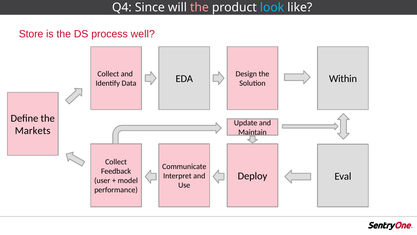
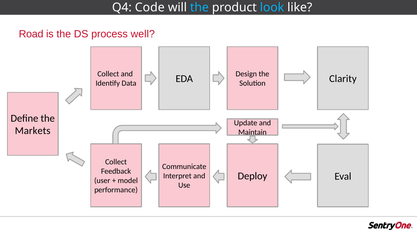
Since: Since -> Code (150, 7)
the colour: pink -> light blue (199, 7)
Store: Store -> Road (31, 34)
Within: Within -> Clarity (343, 79)
